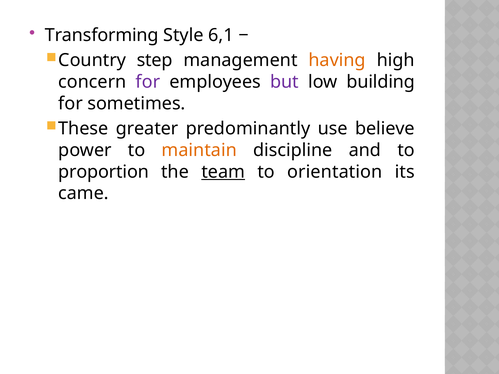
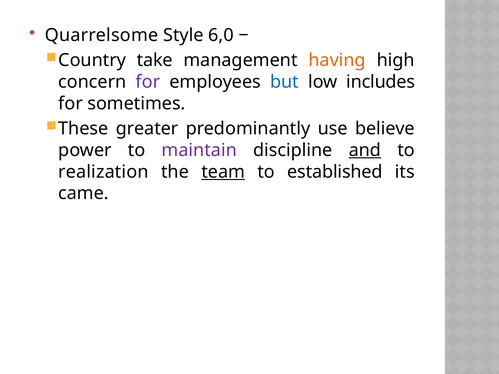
Transforming: Transforming -> Quarrelsome (102, 35)
6,1: 6,1 -> 6,0 (221, 35)
step: step -> take (155, 60)
but colour: purple -> blue (284, 82)
building: building -> includes (381, 82)
maintain colour: orange -> purple (199, 150)
and underline: none -> present (365, 150)
proportion: proportion -> realization (103, 172)
orientation: orientation -> established (335, 172)
